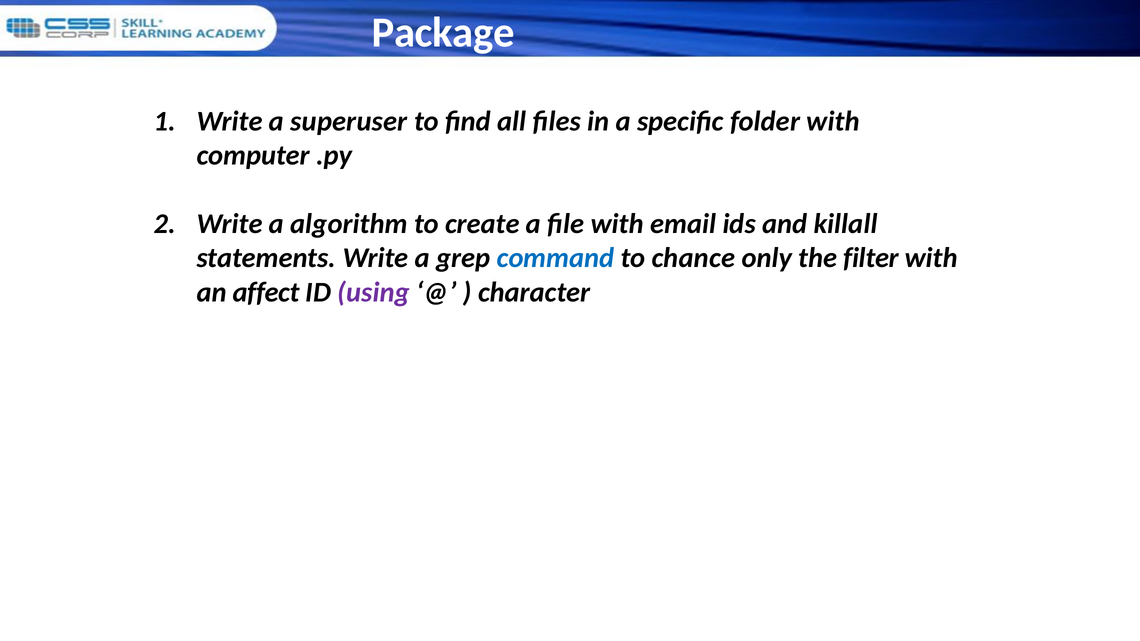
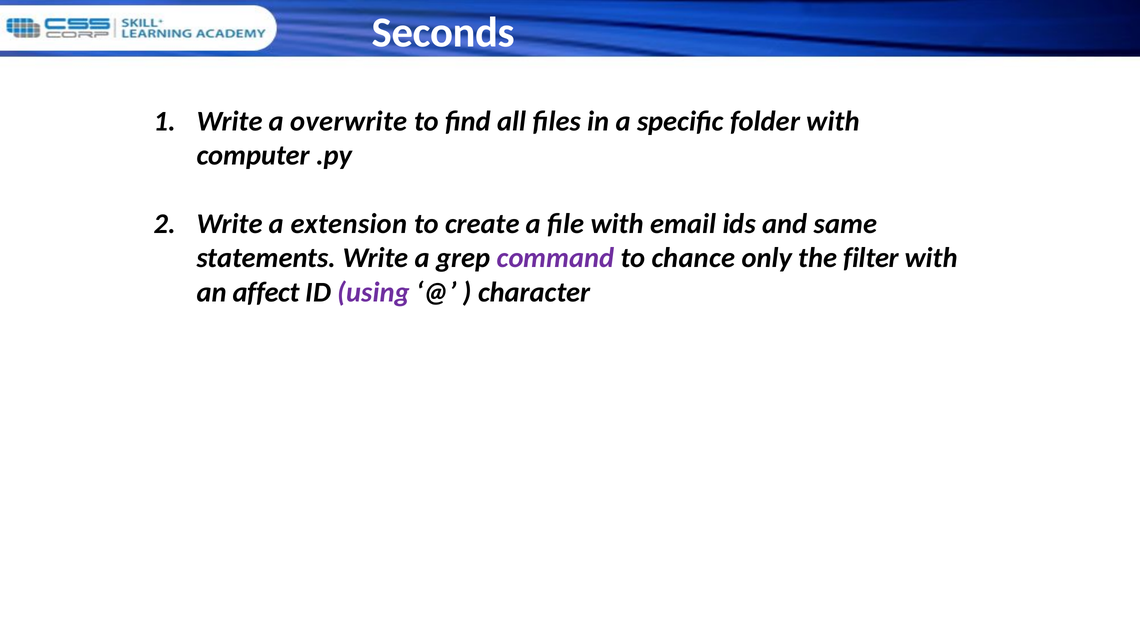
Package: Package -> Seconds (443, 33)
superuser: superuser -> overwrite (349, 121)
algorithm: algorithm -> extension (349, 224)
killall: killall -> same (845, 224)
command colour: blue -> purple (555, 258)
